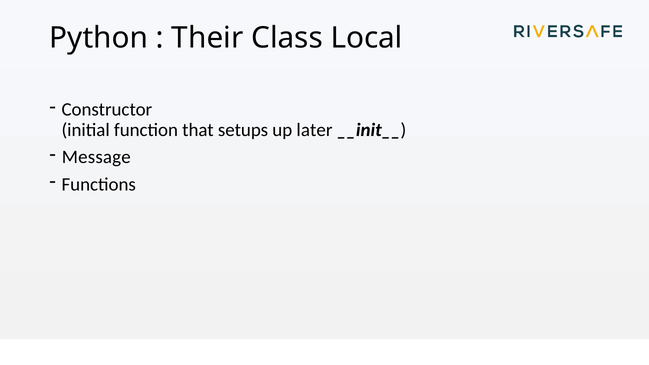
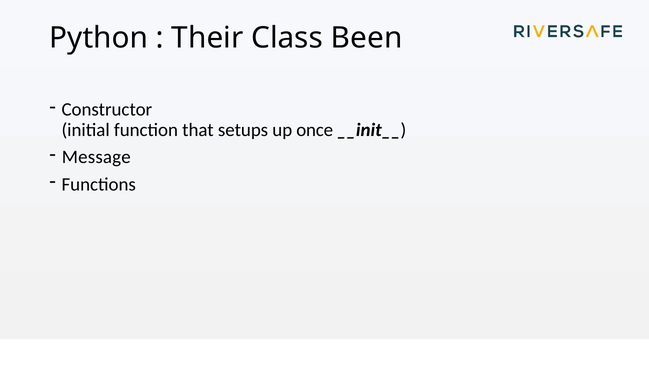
Local: Local -> Been (367, 38)
later: later -> once (315, 130)
